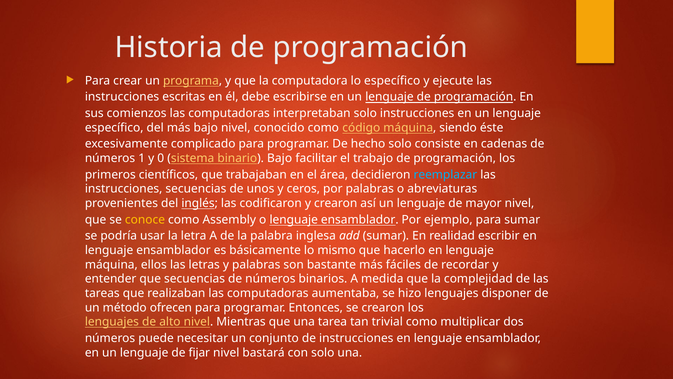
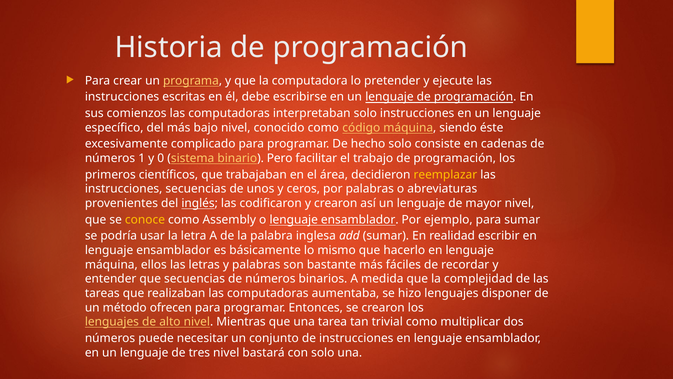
lo específico: específico -> pretender (392, 81)
binario Bajo: Bajo -> Pero (280, 158)
reemplazar colour: light blue -> yellow (445, 174)
fijar: fijar -> tres (199, 352)
